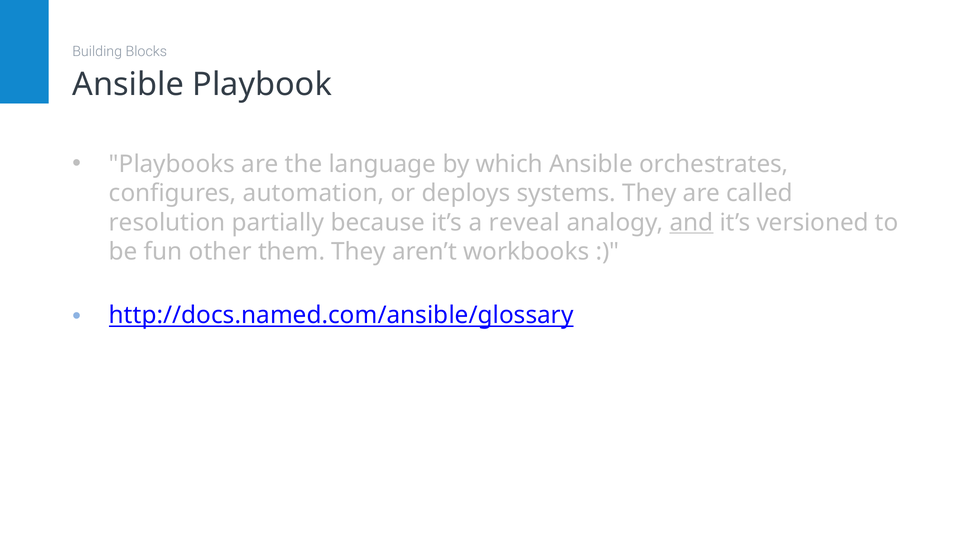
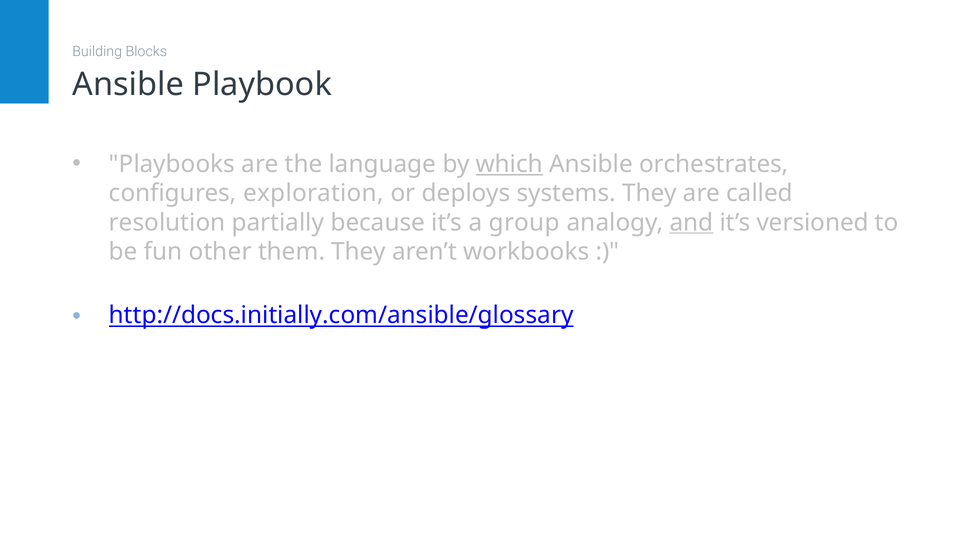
which underline: none -> present (509, 164)
automation: automation -> exploration (314, 193)
reveal: reveal -> group (524, 223)
http://docs.named.com/ansible/glossary: http://docs.named.com/ansible/glossary -> http://docs.initially.com/ansible/glossary (341, 315)
